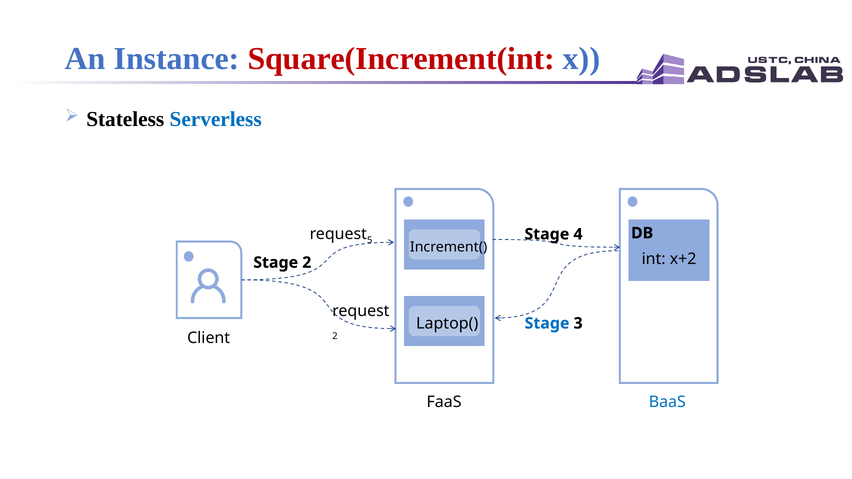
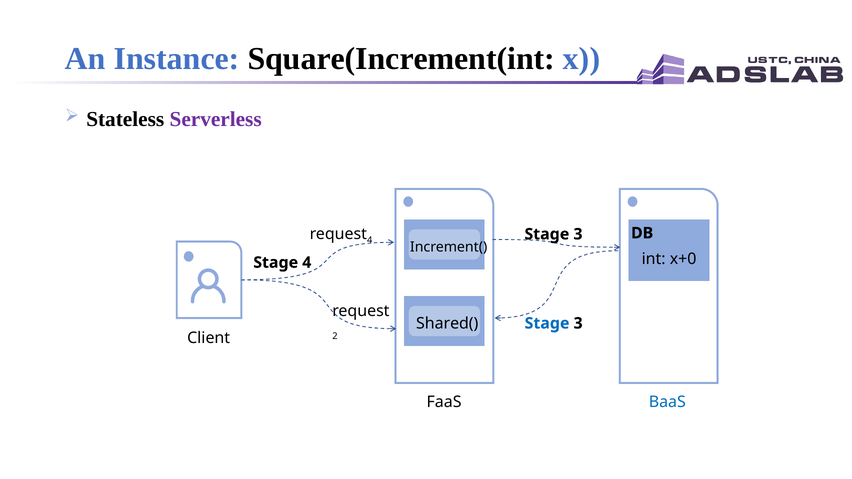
Square(Increment(int colour: red -> black (401, 59)
Serverless colour: blue -> purple (216, 119)
5: 5 -> 4 (370, 240)
4: 4 -> 3 (578, 234)
x+2: x+2 -> x+0 (683, 259)
Stage 2: 2 -> 4 (307, 263)
Laptop(: Laptop( -> Shared( (447, 323)
